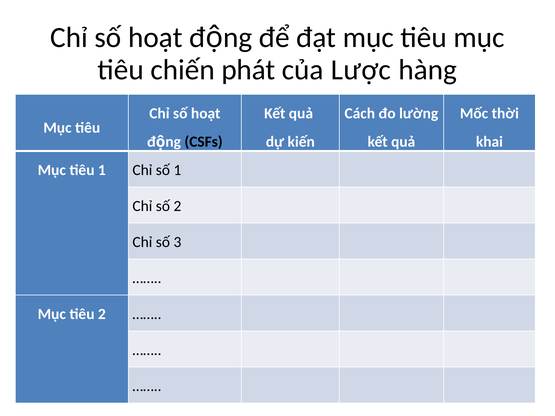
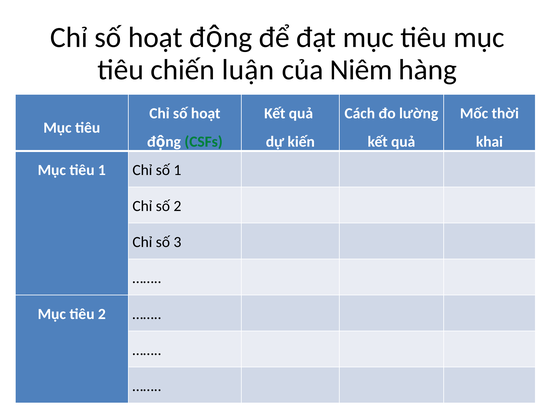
phát: phát -> luận (248, 70)
Lược: Lược -> Niêm (361, 70)
CSFs colour: black -> green (204, 142)
